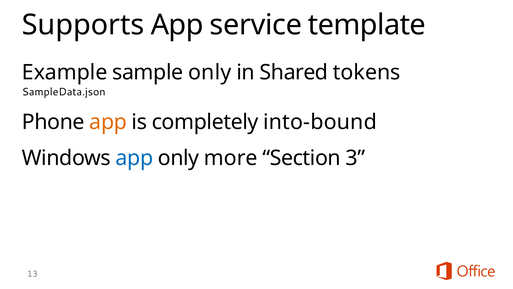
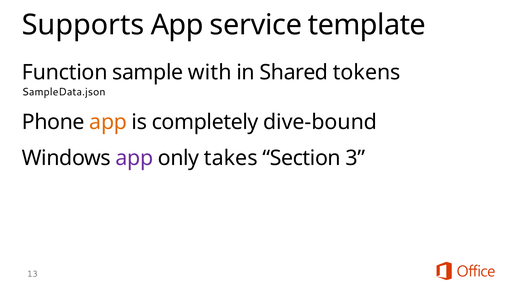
Example: Example -> Function (65, 72)
sample only: only -> with (210, 72)
into-bound: into-bound -> dive-bound (320, 122)
app colour: blue -> purple (134, 158)
more: more -> takes (231, 158)
